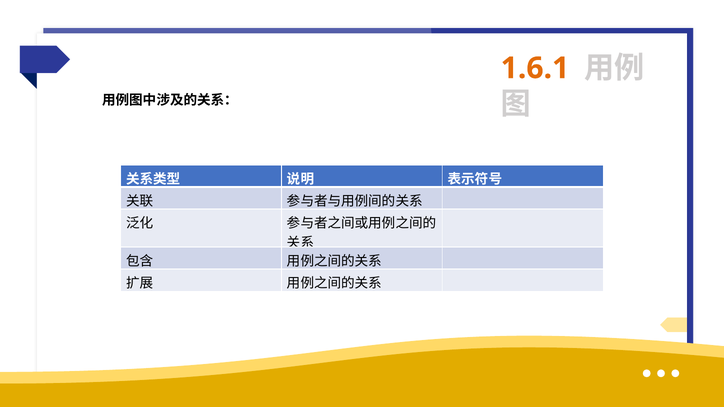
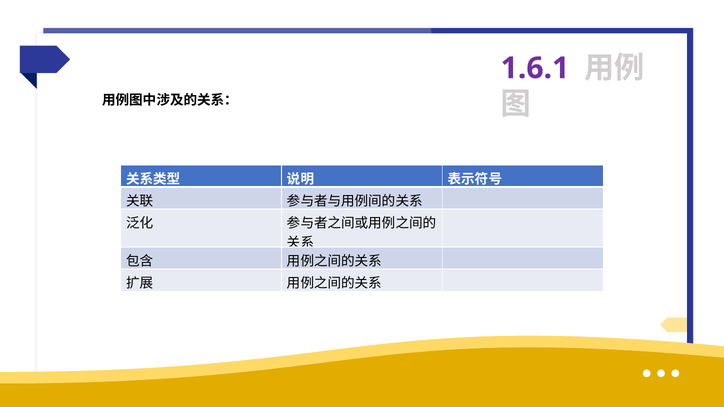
1.6.1 colour: orange -> purple (535, 68)
